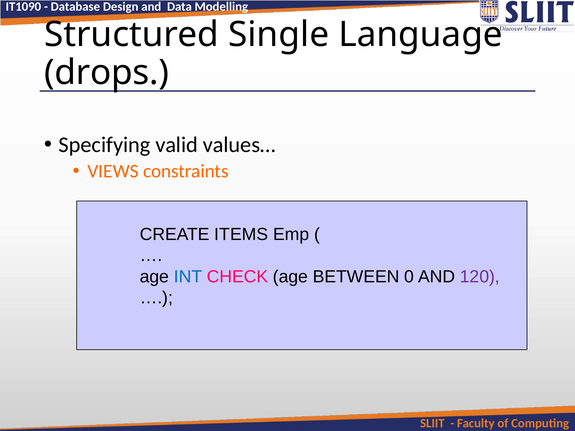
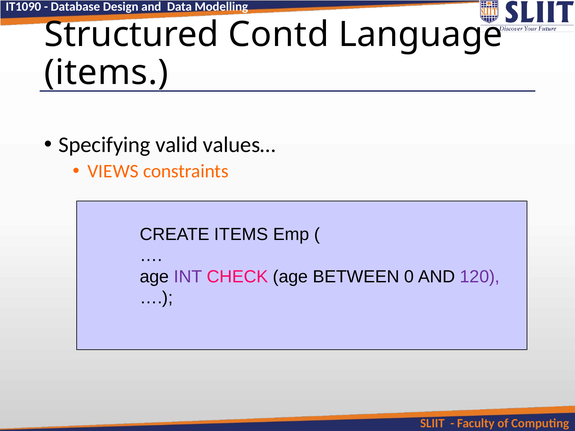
Single: Single -> Contd (279, 34)
drops: drops -> items (106, 72)
INT colour: blue -> purple (188, 277)
